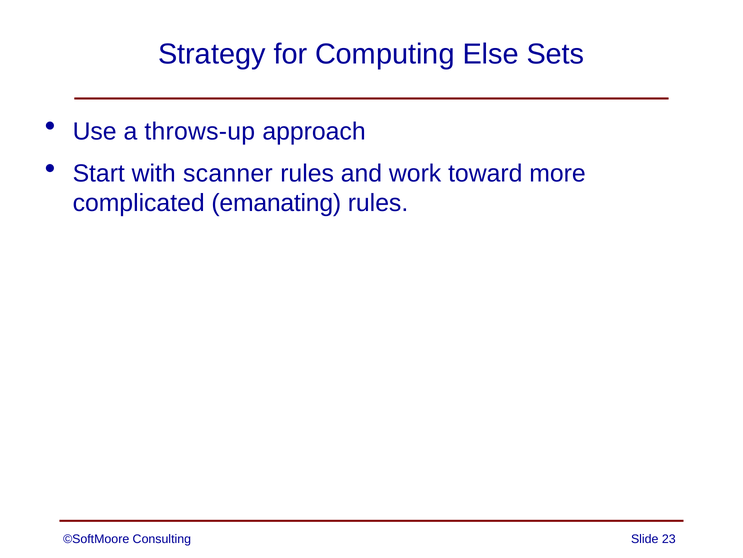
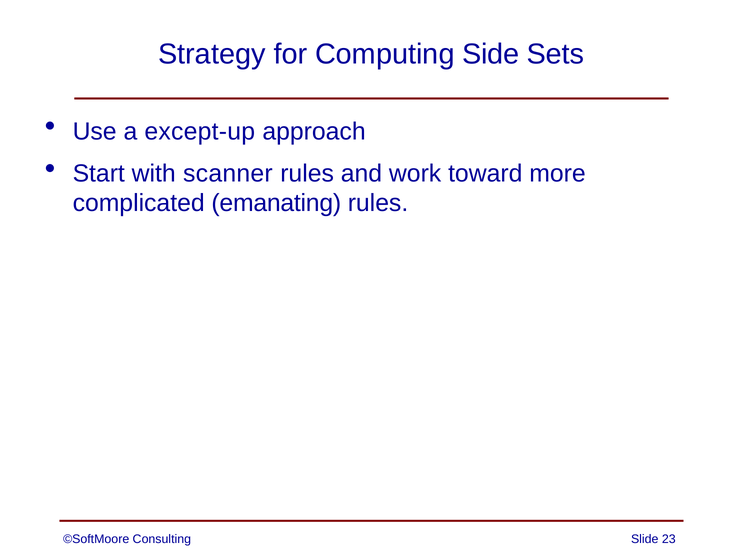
Else: Else -> Side (491, 54)
throws-up: throws-up -> except-up (200, 131)
